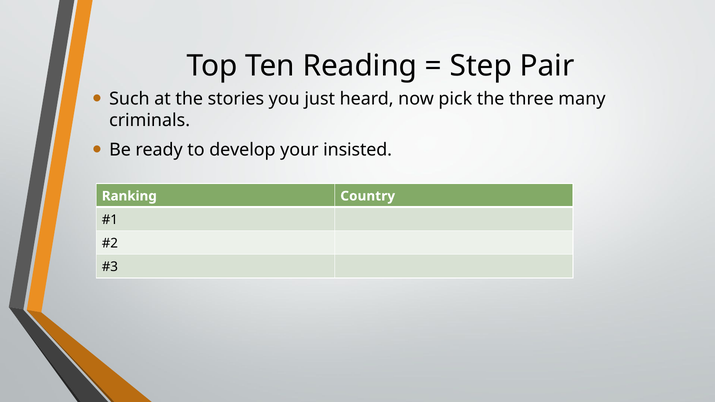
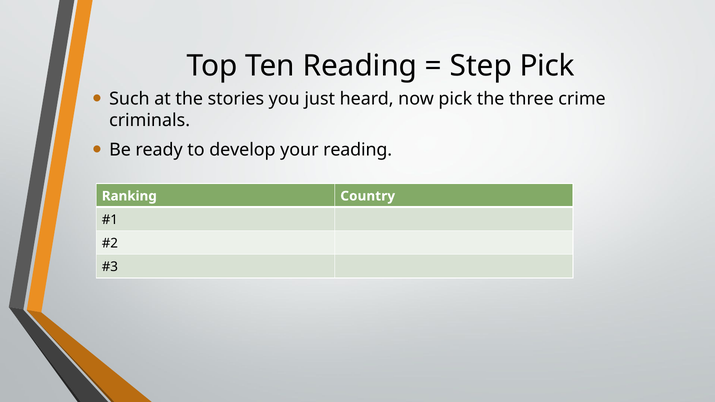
Step Pair: Pair -> Pick (547, 66)
many: many -> crime (582, 99)
your insisted: insisted -> reading (358, 150)
